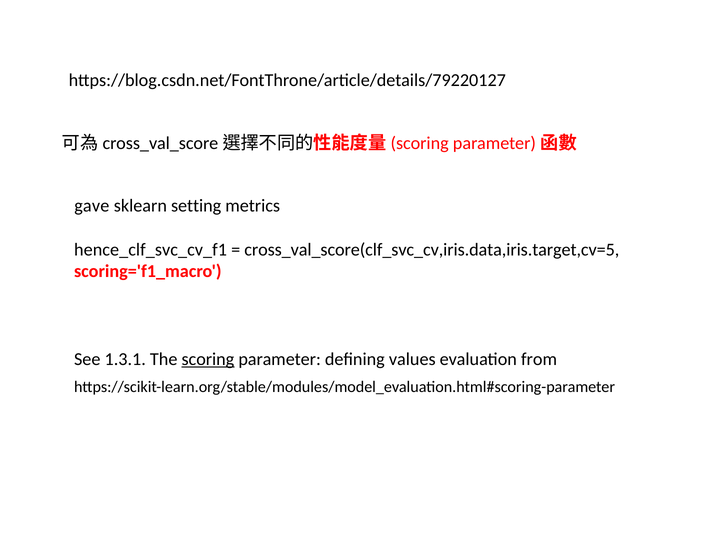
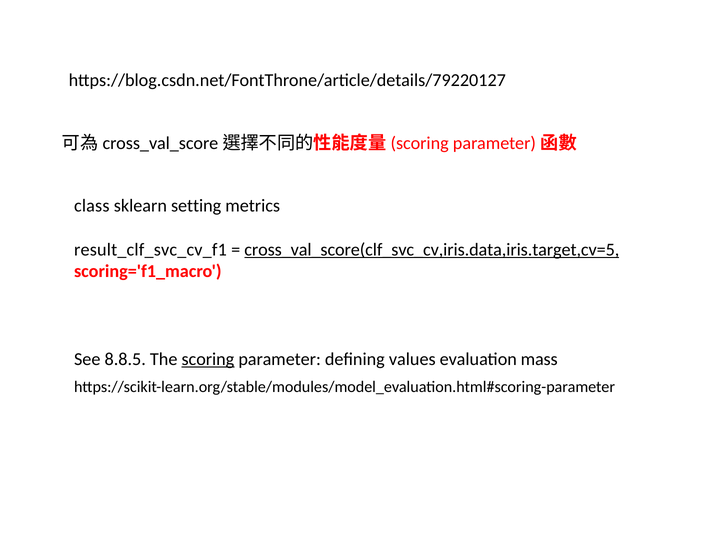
gave: gave -> class (92, 206)
hence_clf_svc_cv_f1: hence_clf_svc_cv_f1 -> result_clf_svc_cv_f1 (150, 250)
cross_val_score(clf_svc_cv,iris.data,iris.target,cv=5 underline: none -> present (432, 250)
1.3.1: 1.3.1 -> 8.8.5 (125, 359)
from: from -> mass (539, 359)
